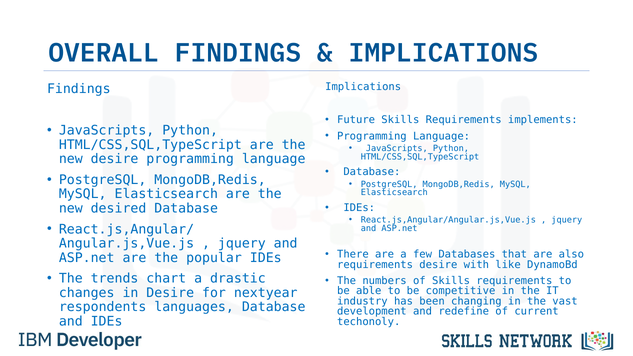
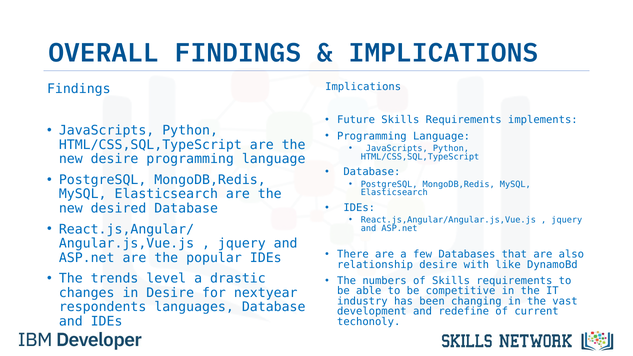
requirements: requirements -> relationship (375, 265)
chart: chart -> level (166, 279)
